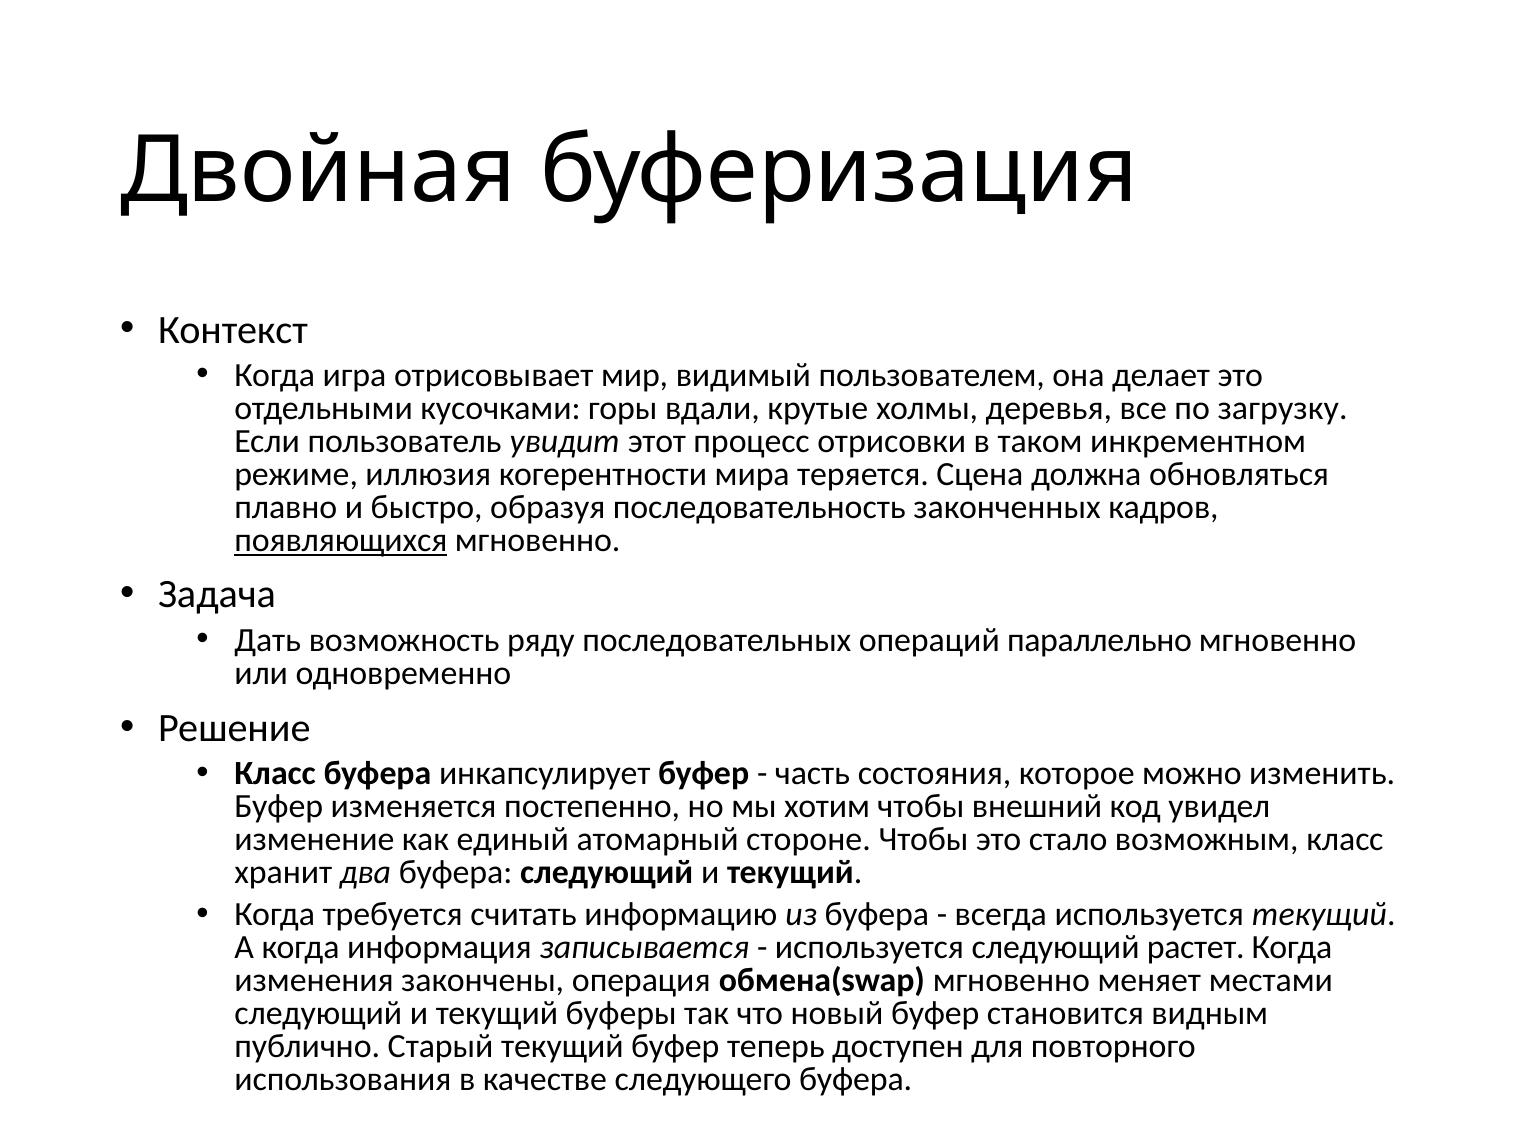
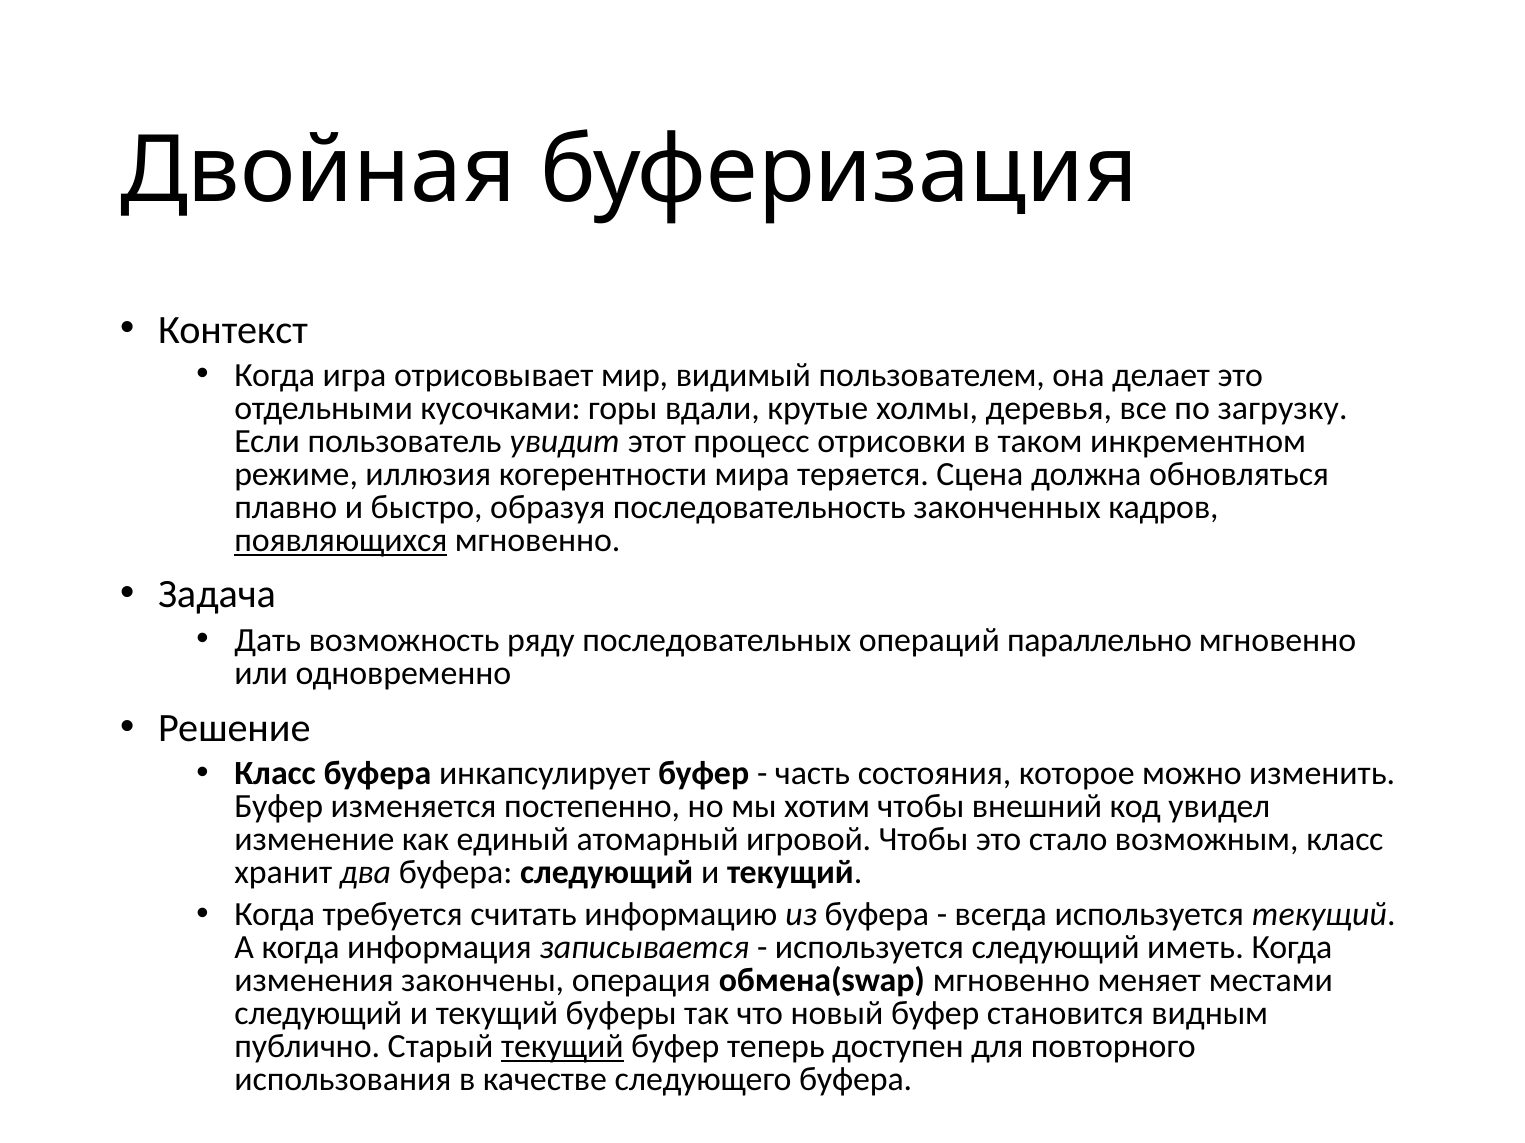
стороне: стороне -> игровой (809, 840)
растет: растет -> иметь (1196, 948)
текущий underline: none -> present (562, 1047)
